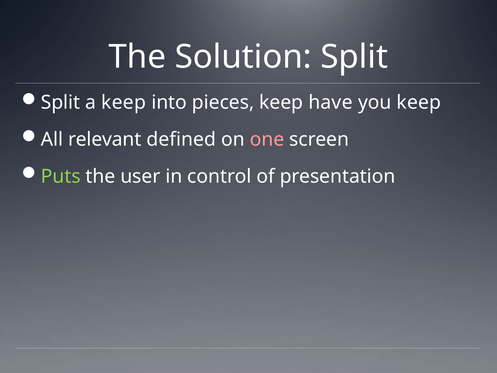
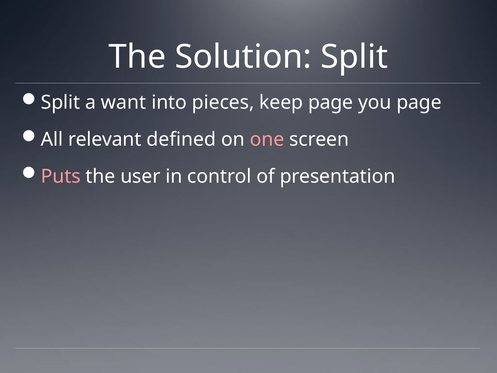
a keep: keep -> want (124, 102)
keep have: have -> page (331, 102)
you keep: keep -> page (419, 102)
Puts colour: light green -> pink (61, 176)
